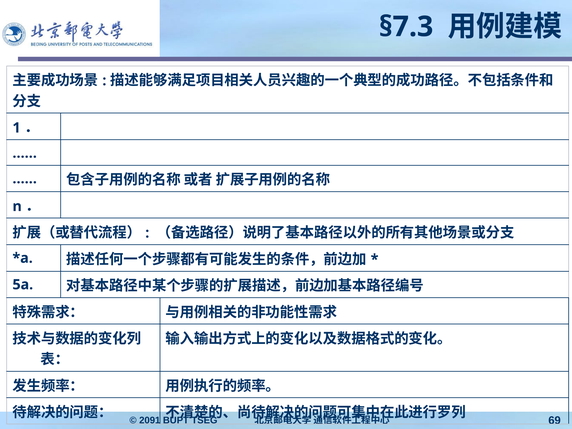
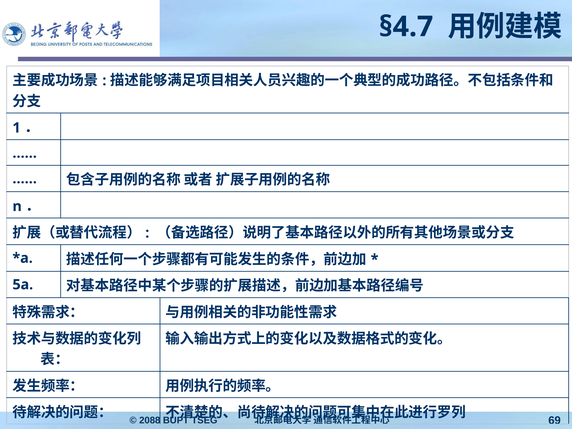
§7.3: §7.3 -> §4.7 (406, 27)
2091: 2091 -> 2088 (150, 420)
